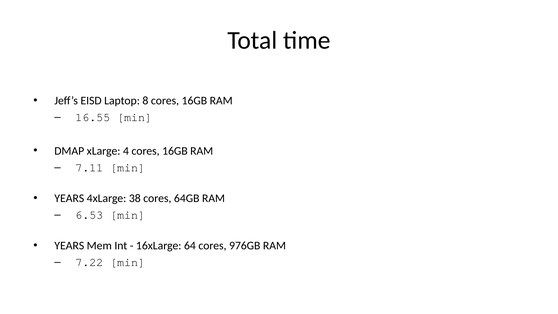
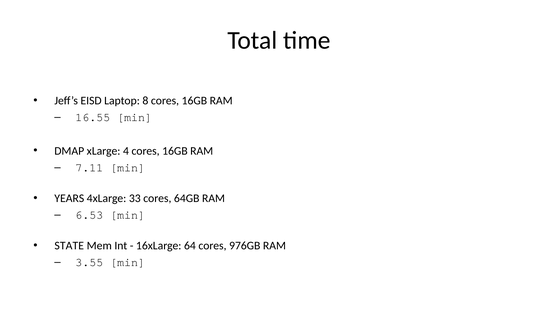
38: 38 -> 33 (135, 198)
YEARS: YEARS -> STATE (69, 246)
7.22: 7.22 -> 3.55 (89, 262)
